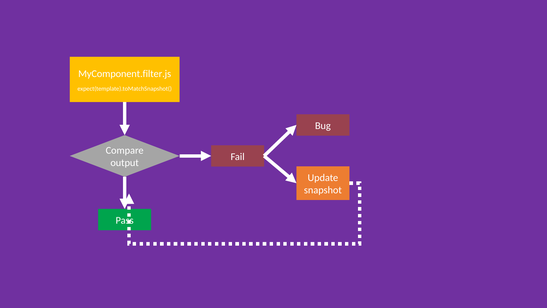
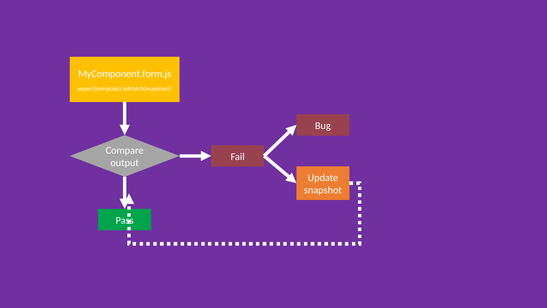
MyComponent.filter.js: MyComponent.filter.js -> MyComponent.form.js (125, 74)
